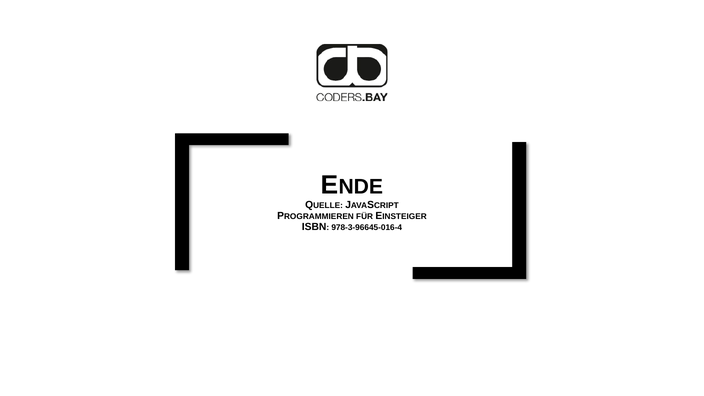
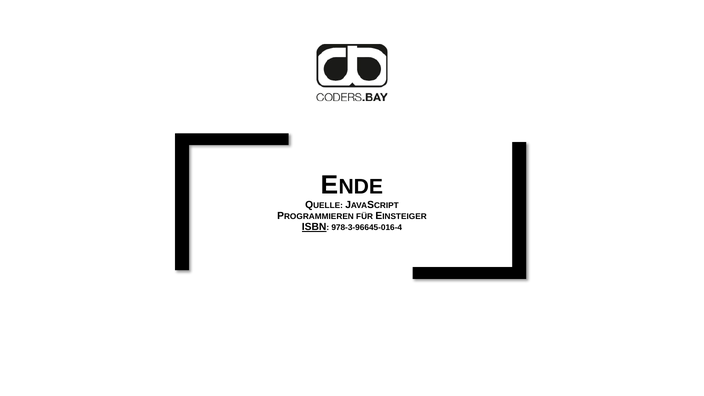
ISBN underline: none -> present (314, 227)
